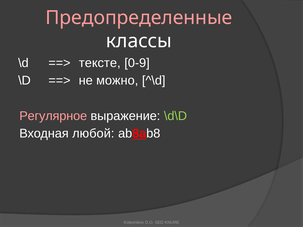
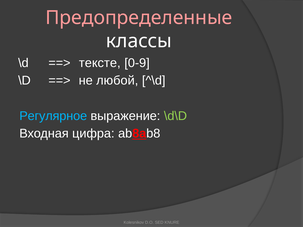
можно: можно -> любой (117, 81)
Регулярное colour: pink -> light blue (53, 116)
любой: любой -> цифра (93, 134)
